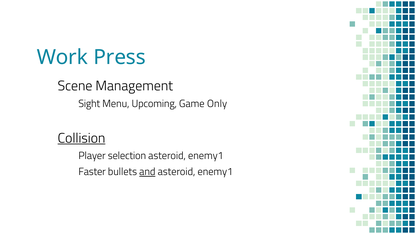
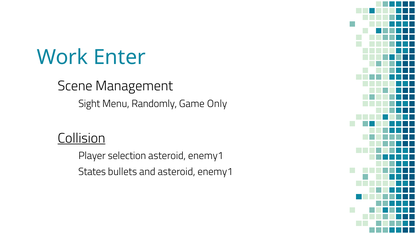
Press: Press -> Enter (120, 57)
Upcoming: Upcoming -> Randomly (154, 104)
Faster: Faster -> States (92, 172)
and underline: present -> none (147, 172)
